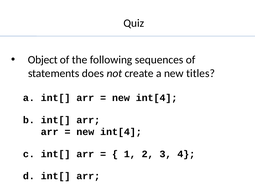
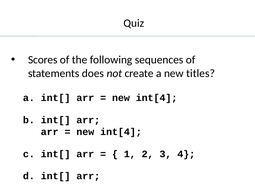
Object: Object -> Scores (43, 60)
